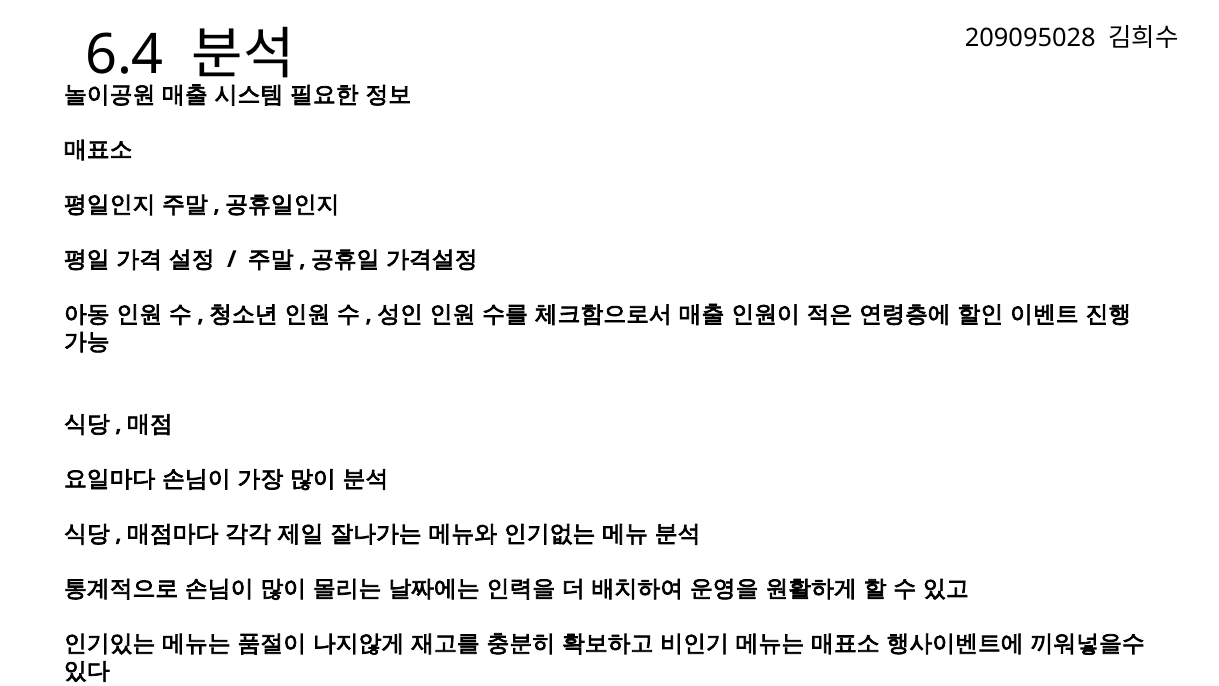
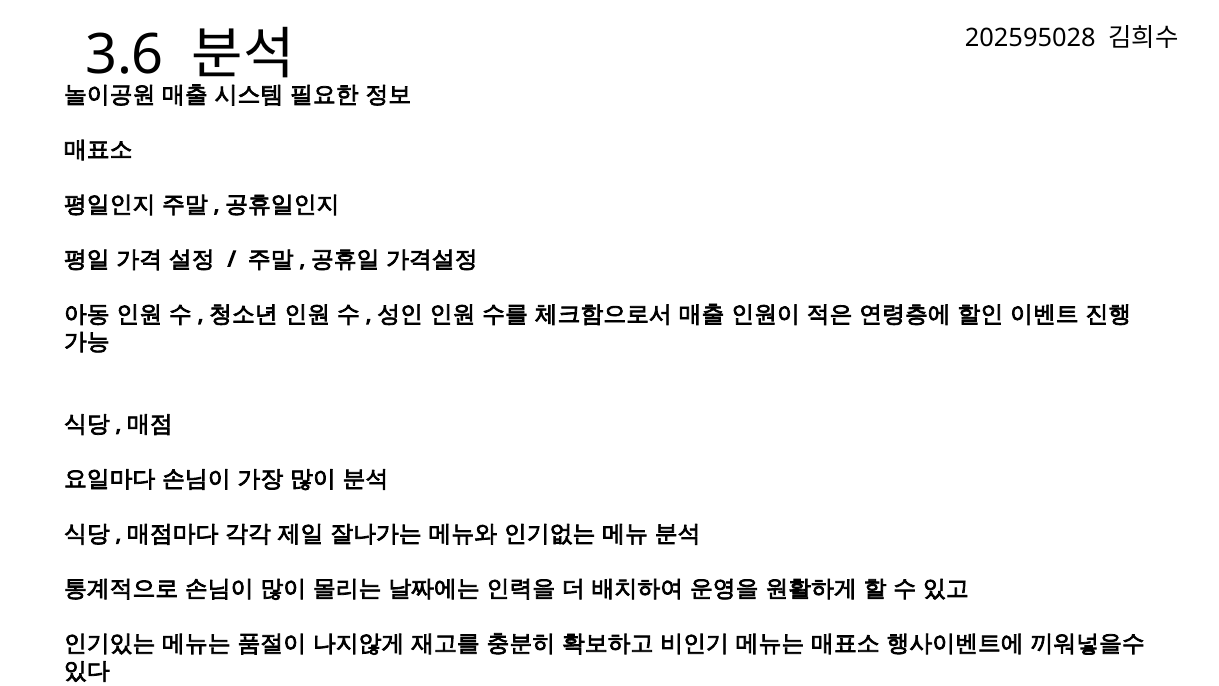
209095028: 209095028 -> 202595028 (1030, 38)
6.4: 6.4 -> 3.6 (125, 55)
